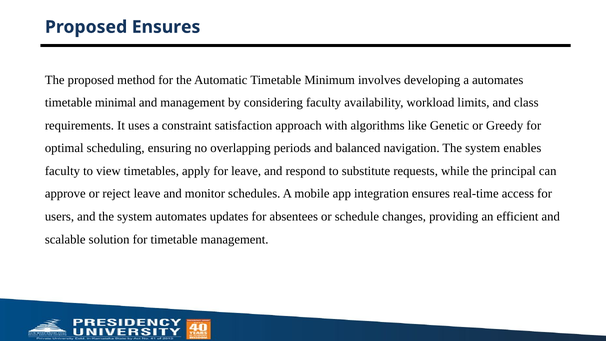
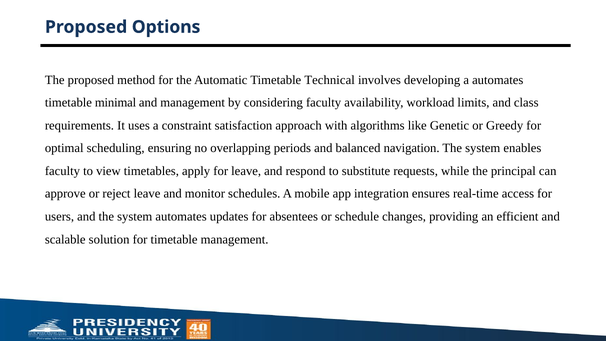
Proposed Ensures: Ensures -> Options (166, 27)
Minimum: Minimum -> Technical (330, 80)
